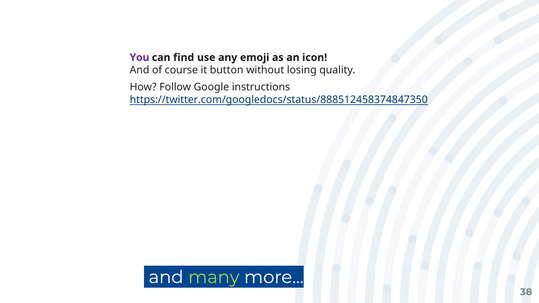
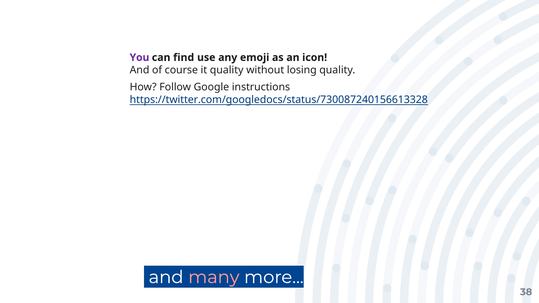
it button: button -> quality (227, 70)
https://twitter.com/googledocs/status/888512458374847350: https://twitter.com/googledocs/status/888512458374847350 -> https://twitter.com/googledocs/status/730087240156613328 (279, 100)
many colour: light green -> pink (214, 277)
